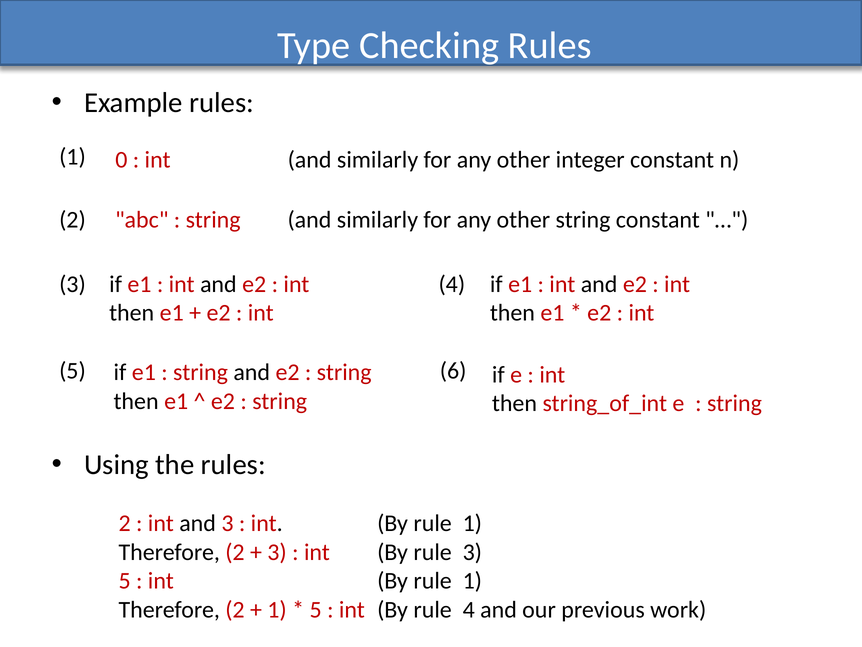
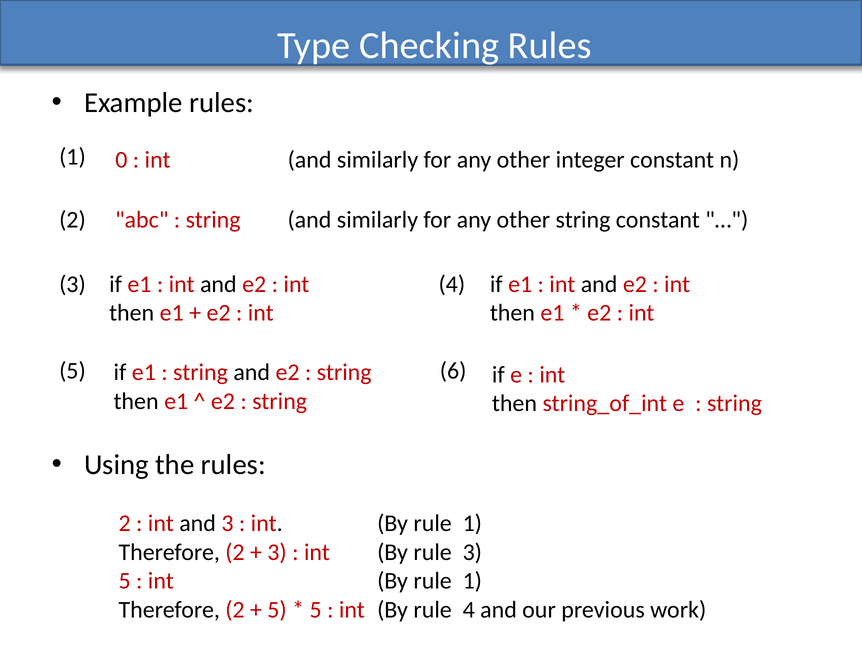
1: 1 -> 5 (277, 609)
